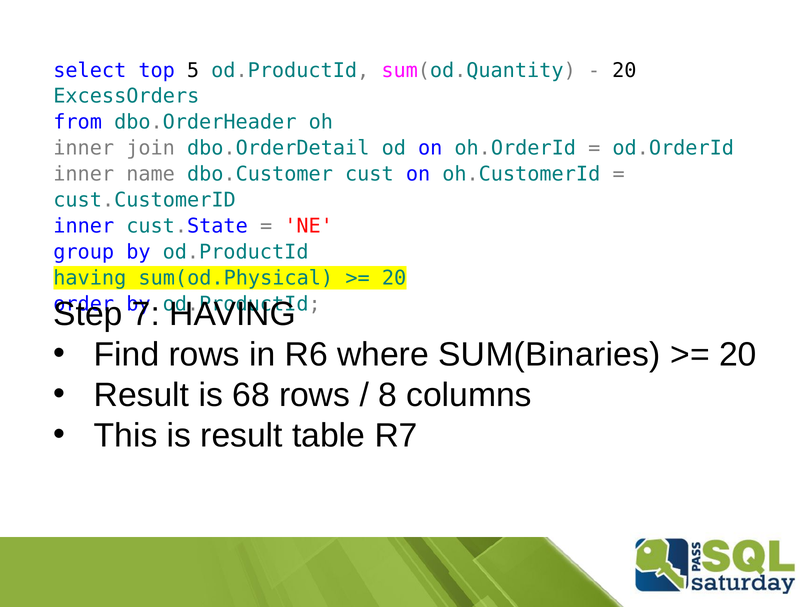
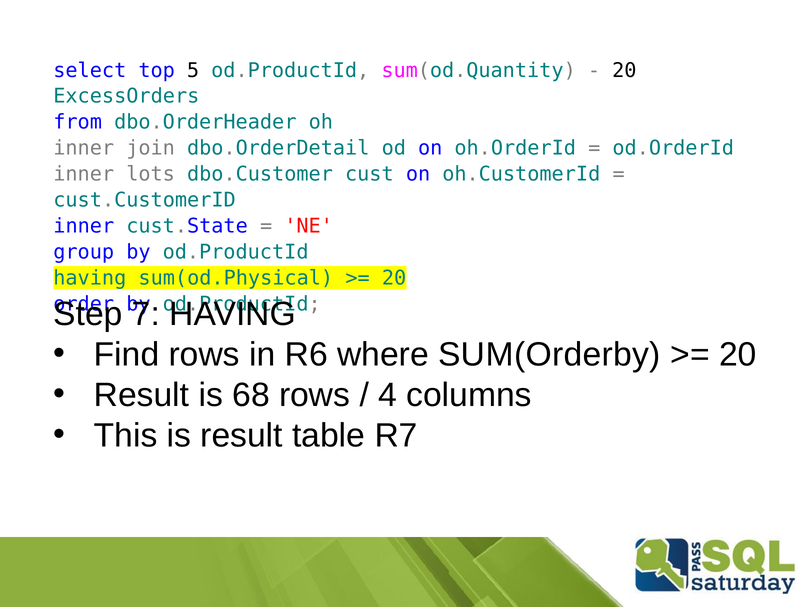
name: name -> lots (151, 174)
SUM(Binaries: SUM(Binaries -> SUM(Orderby (549, 354)
8: 8 -> 4 (388, 395)
